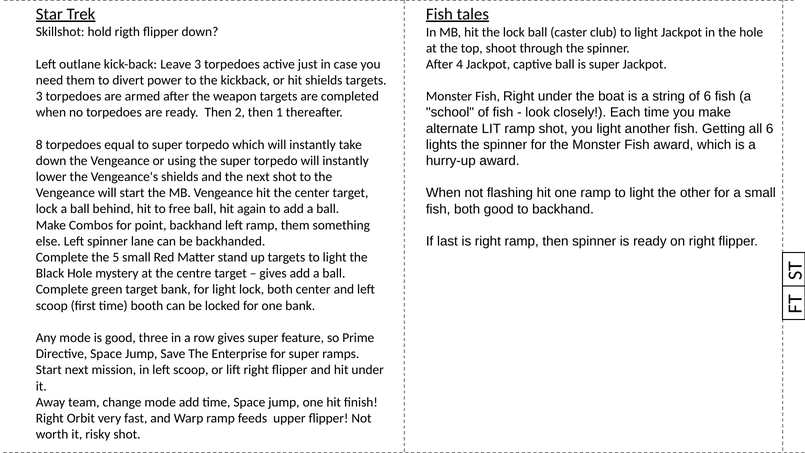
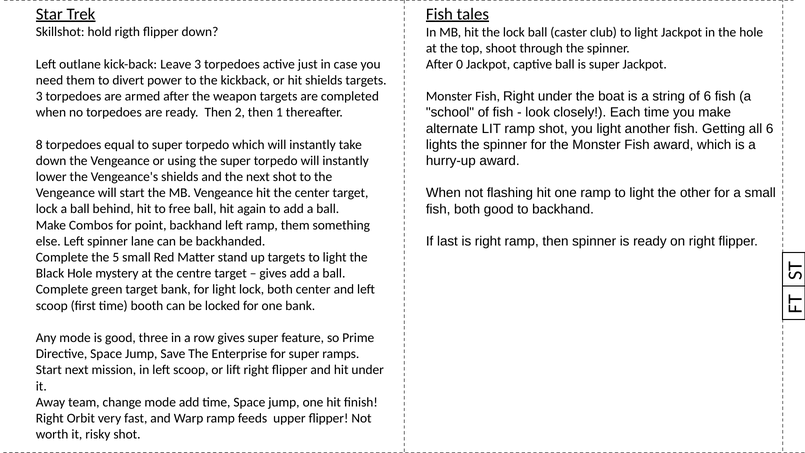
4: 4 -> 0 (460, 64)
